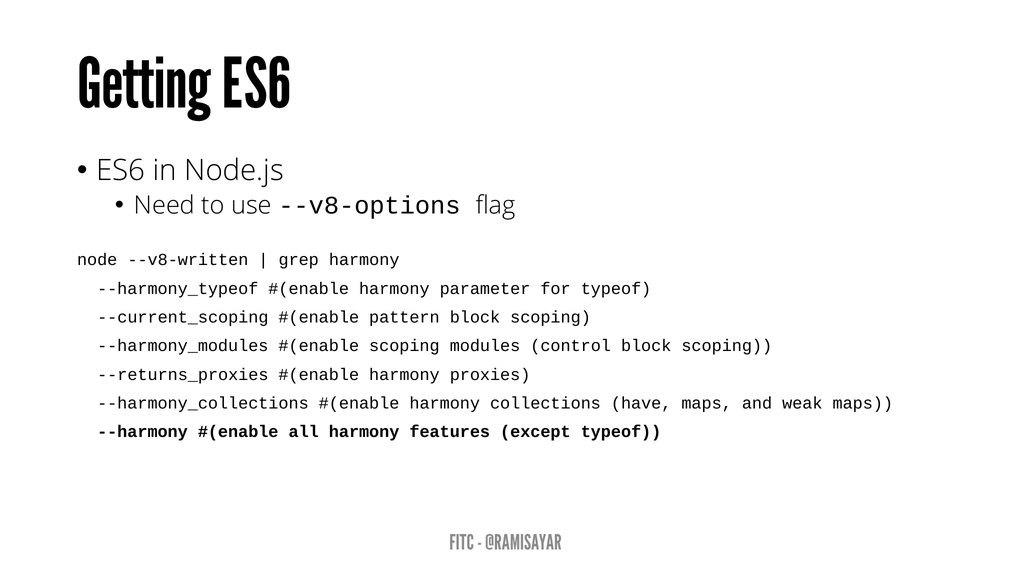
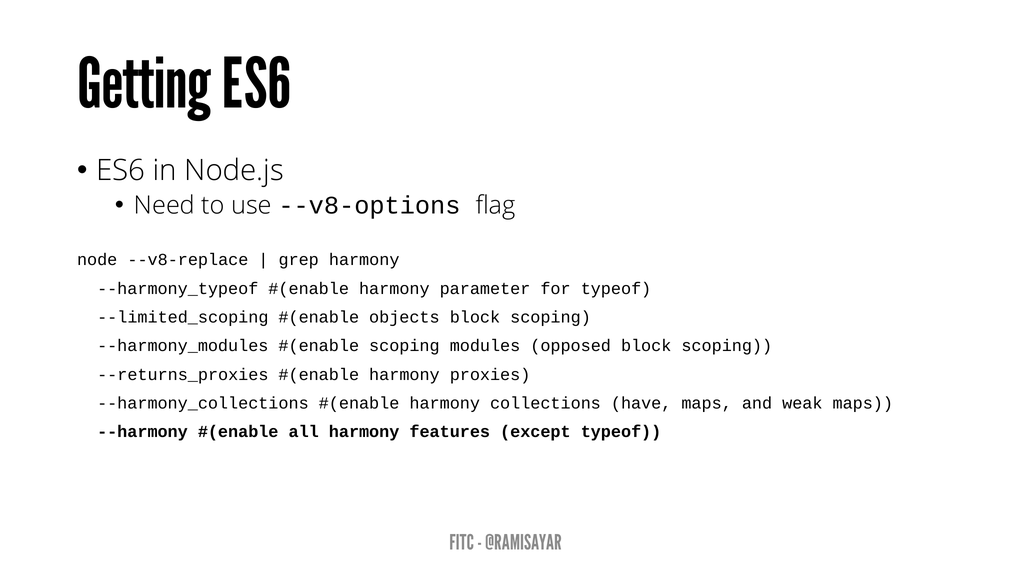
--v8-written: --v8-written -> --v8-replace (188, 260)
--current_scoping: --current_scoping -> --limited_scoping (183, 318)
pattern: pattern -> objects (404, 318)
control: control -> opposed (571, 346)
